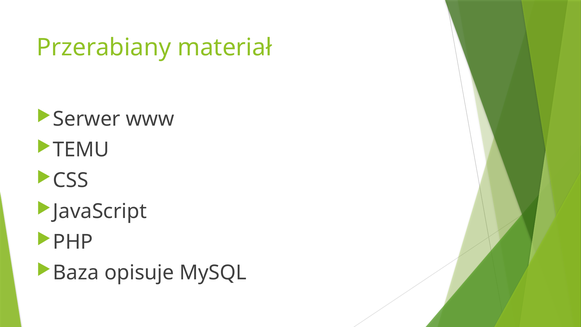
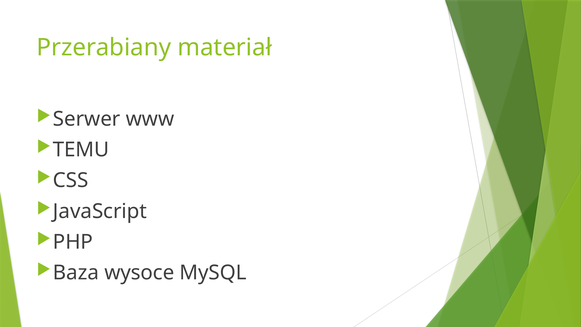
opisuje: opisuje -> wysoce (139, 273)
